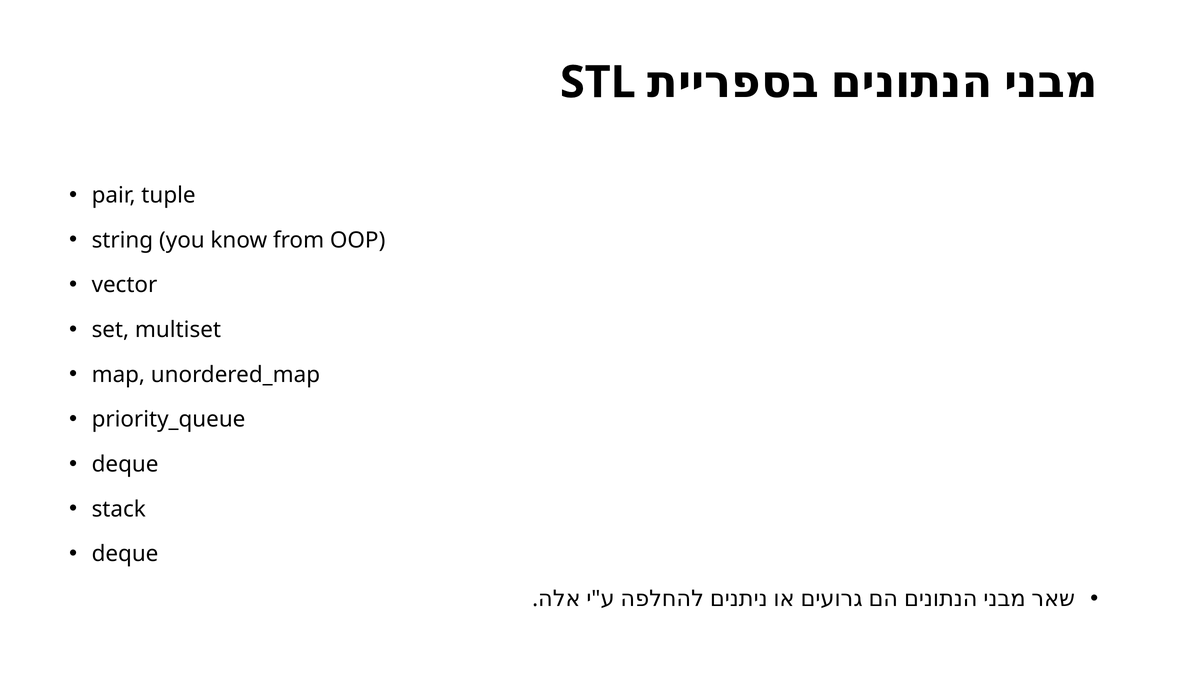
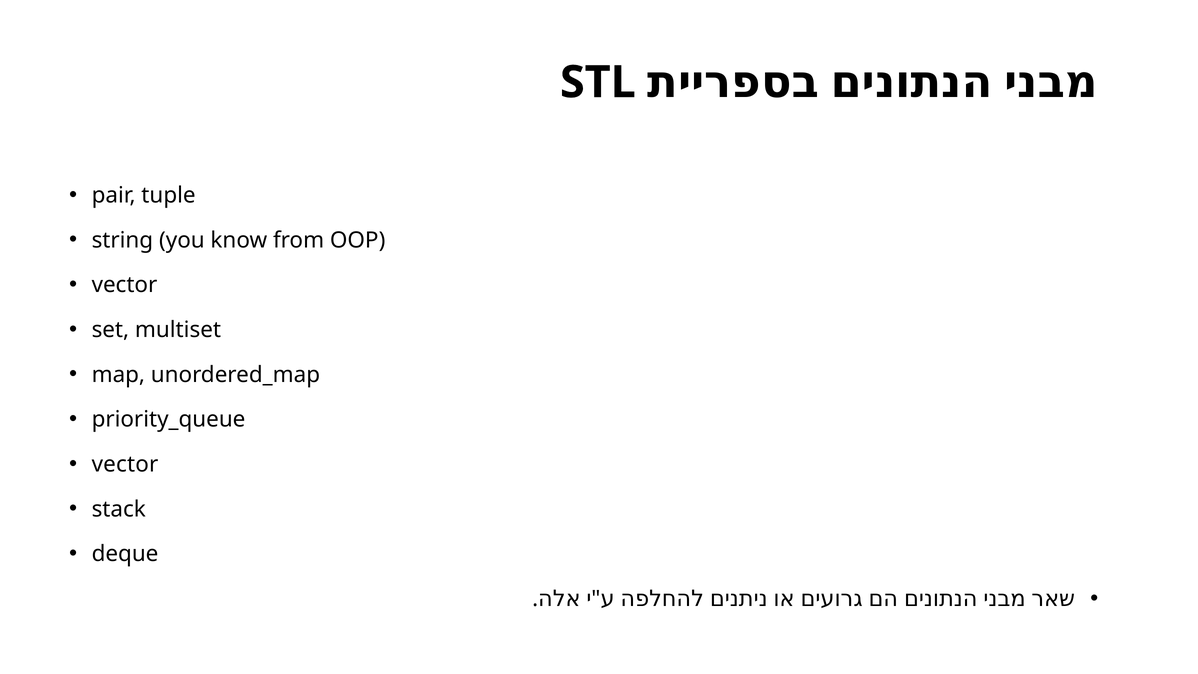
deque: deque -> vector (125, 464)
